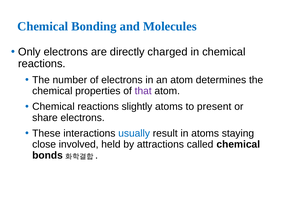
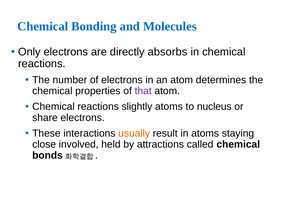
charged: charged -> absorbs (168, 52)
present: present -> nucleus (214, 106)
usually colour: blue -> orange (134, 133)
